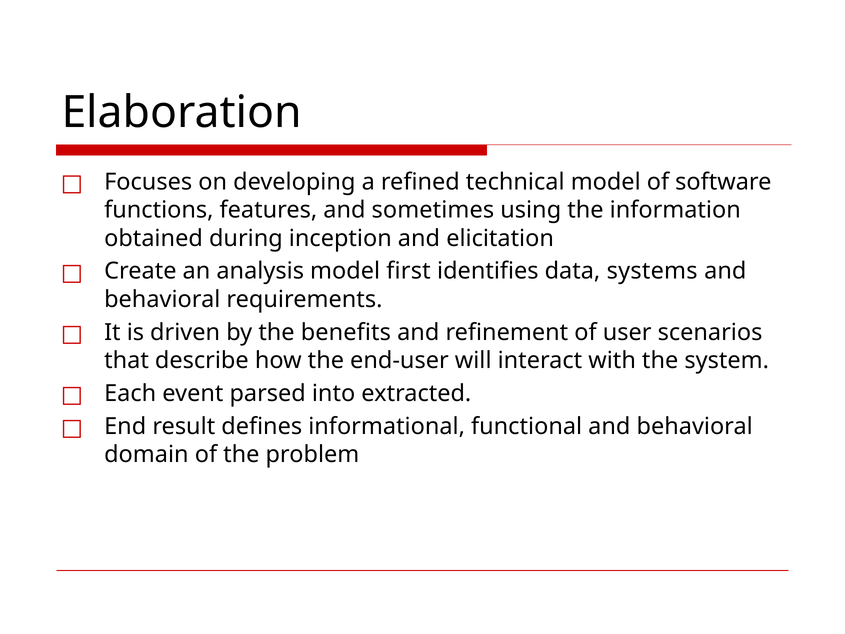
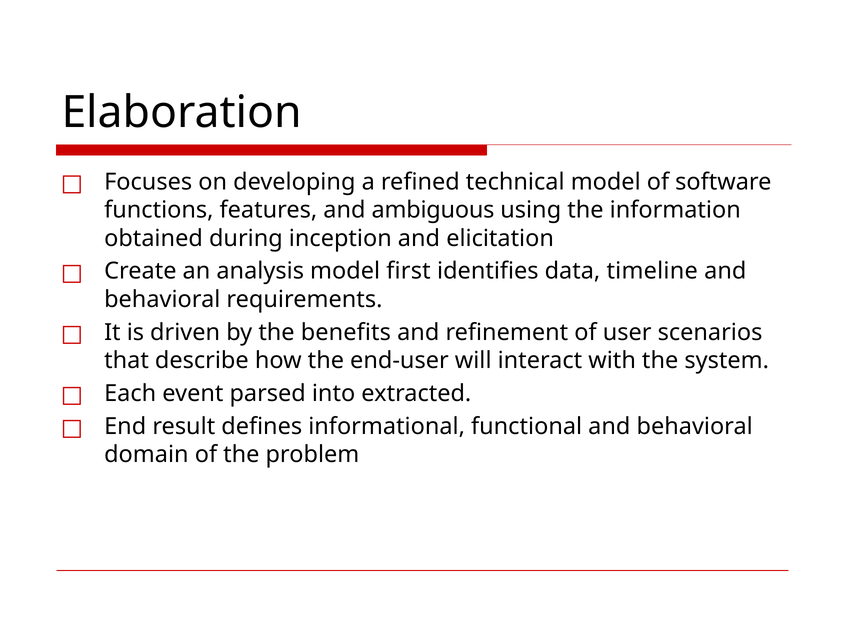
sometimes: sometimes -> ambiguous (433, 210)
systems: systems -> timeline (652, 271)
